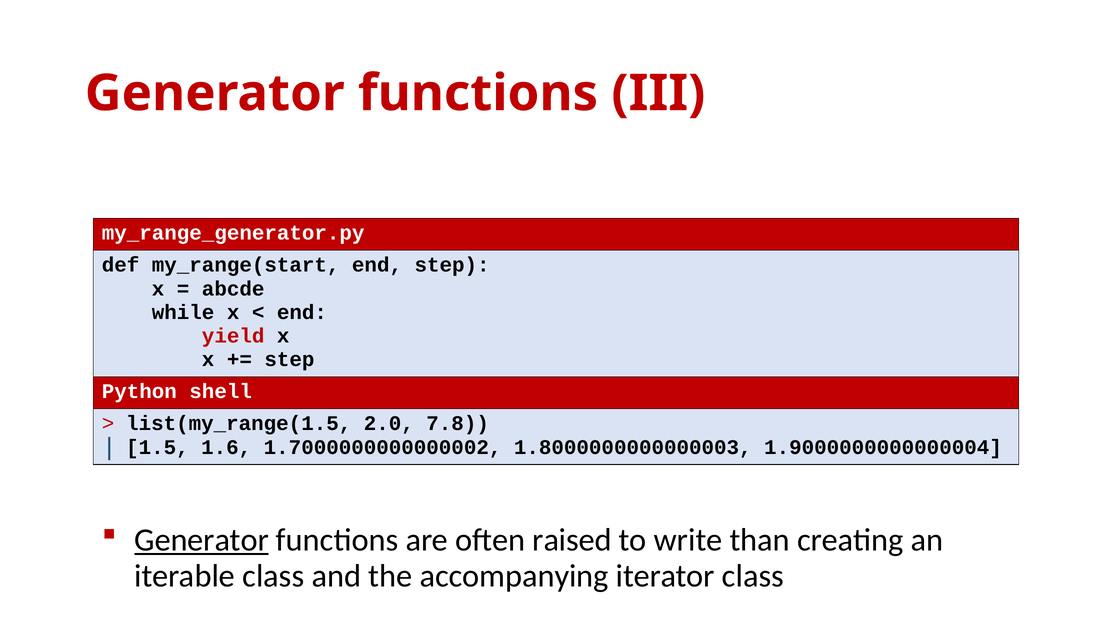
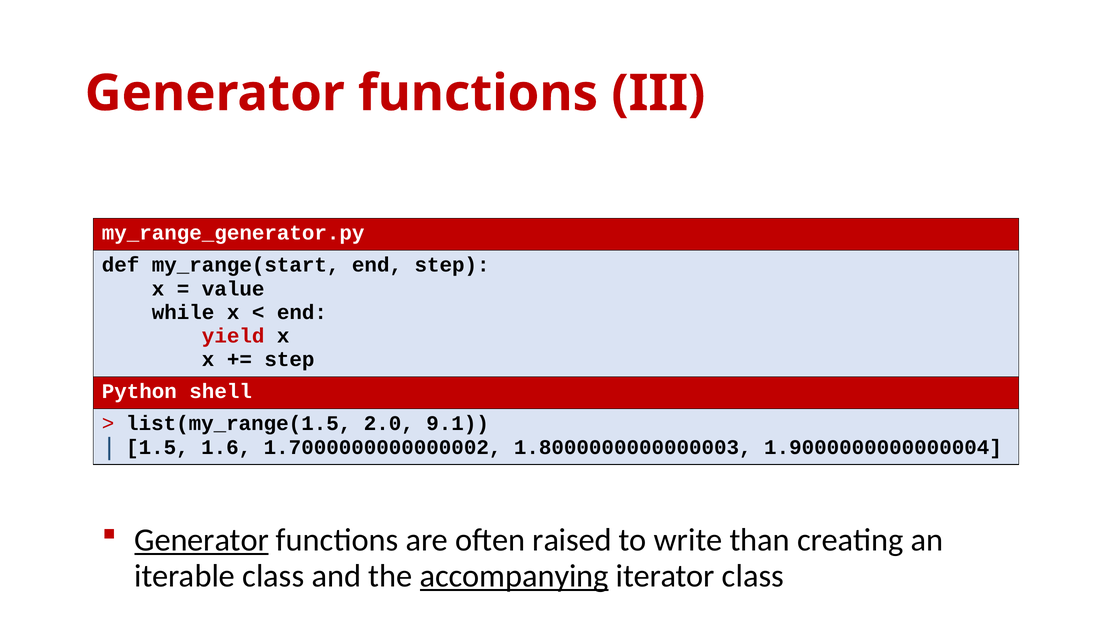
abcde: abcde -> value (233, 289)
7.8: 7.8 -> 9.1 (458, 424)
accompanying underline: none -> present (514, 576)
